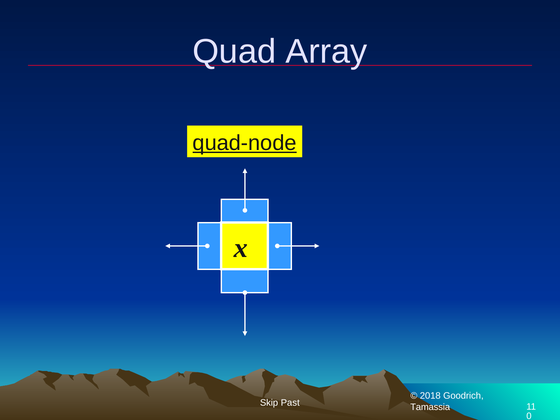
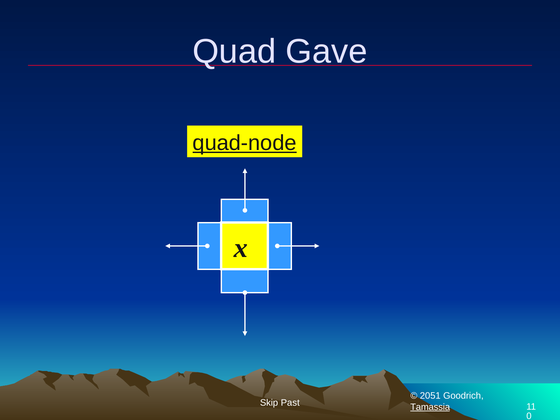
Array: Array -> Gave (326, 51)
2018: 2018 -> 2051 (430, 396)
Tamassia underline: none -> present (430, 407)
